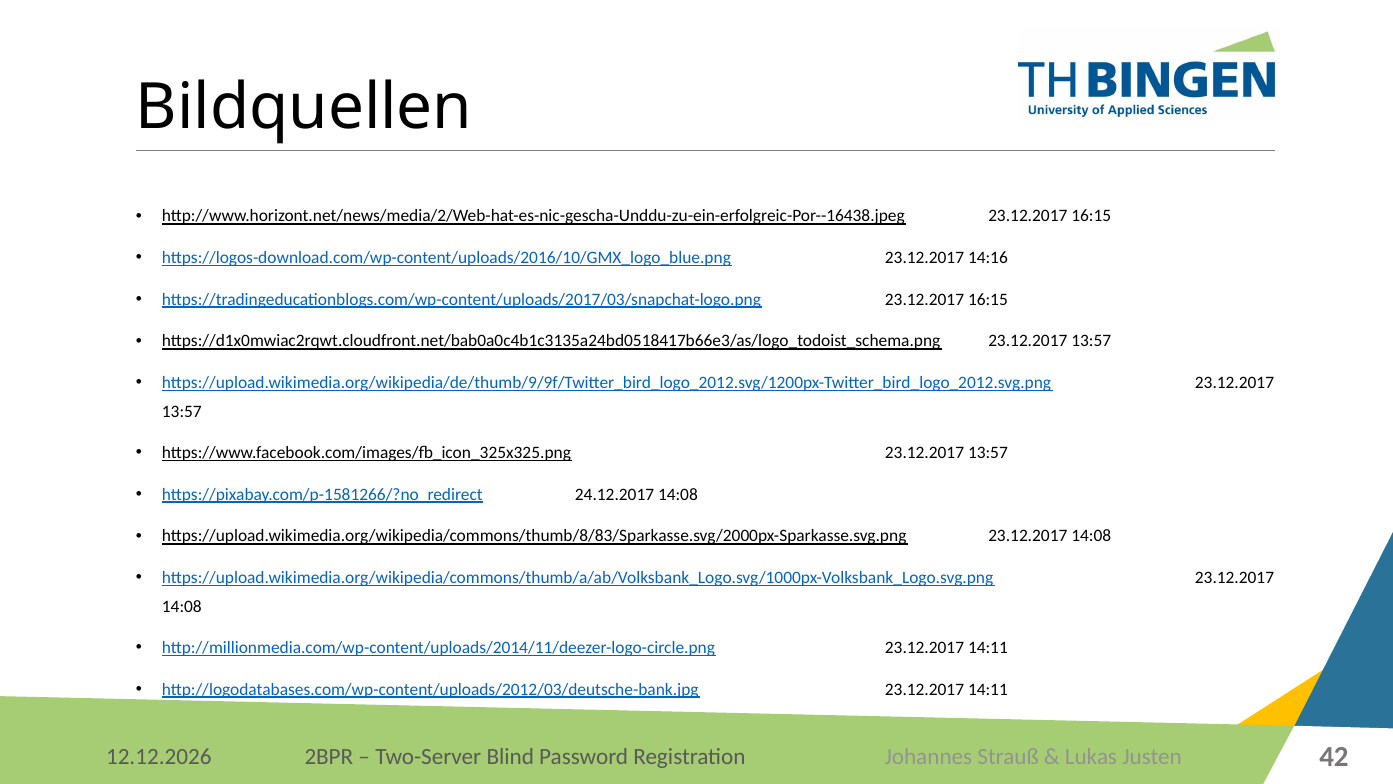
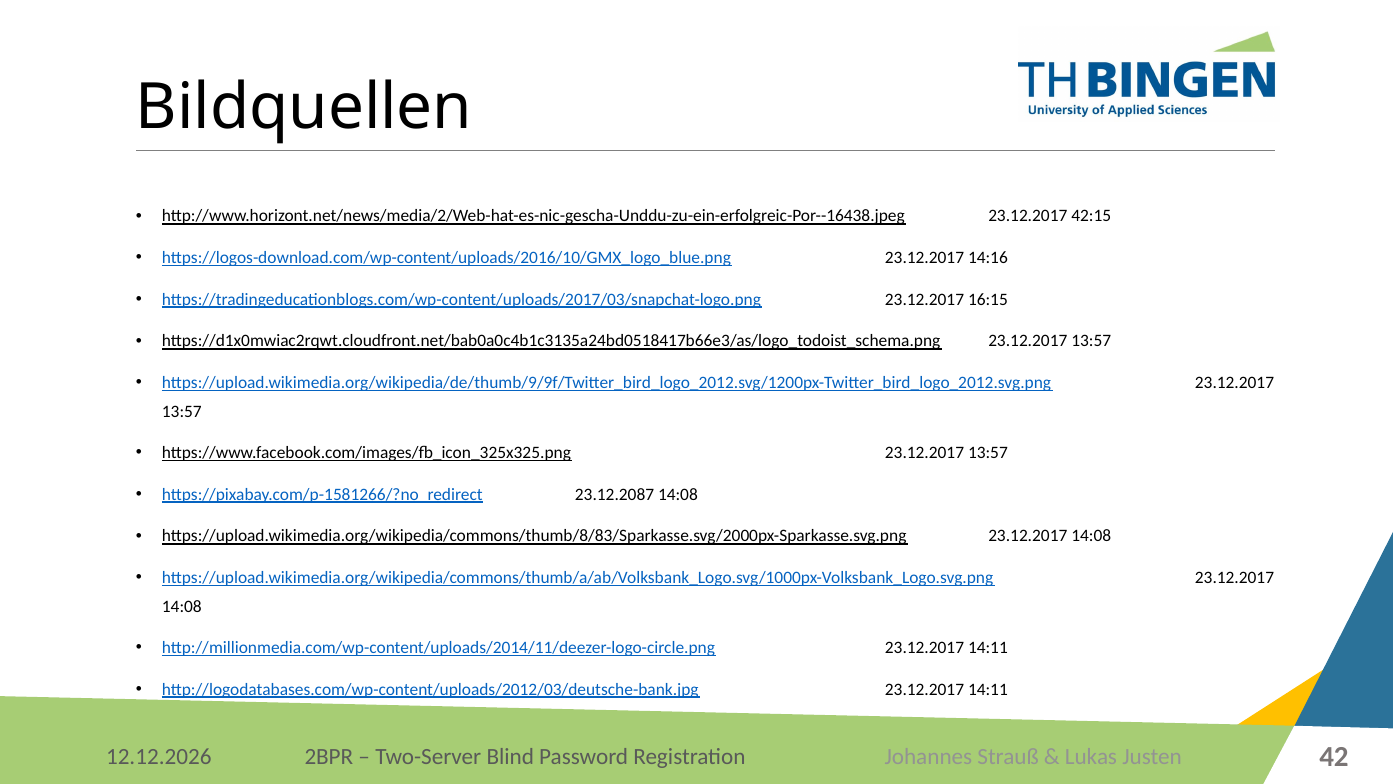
http://www.horizont.net/news/media/2/Web-hat-es-nic-gescha-Unddu-zu-ein-erfolgreic-Por--16438.jpeg 23.12.2017 16:15: 16:15 -> 42:15 (1091, 216)
24.12.2017: 24.12.2017 -> 23.12.2087 (615, 494)
